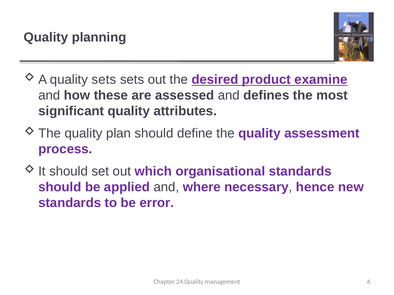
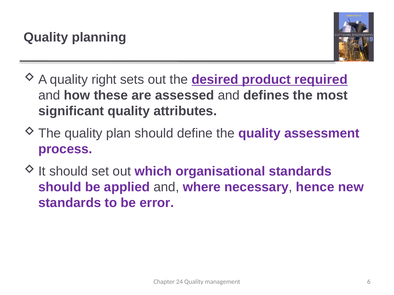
quality sets: sets -> right (104, 80)
examine: examine -> required (321, 80)
